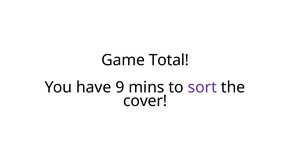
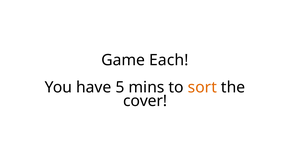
Total: Total -> Each (169, 60)
9: 9 -> 5 (120, 87)
sort colour: purple -> orange (202, 87)
